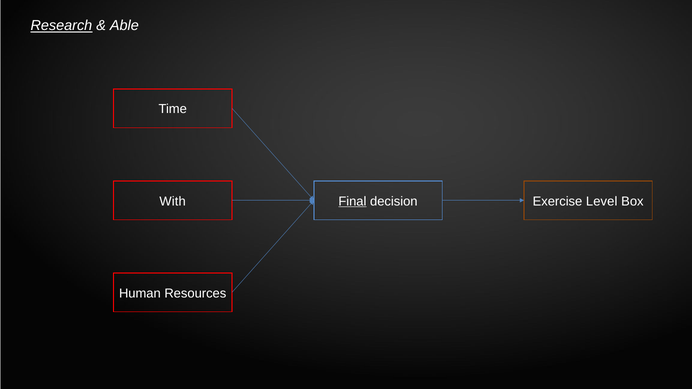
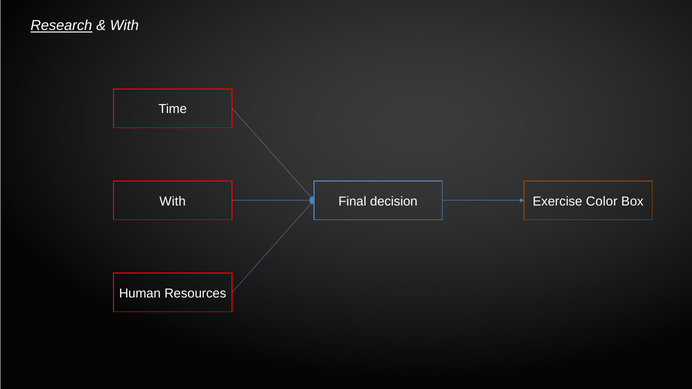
Able: Able -> With (124, 26)
Final underline: present -> none (352, 201)
Level: Level -> Color (602, 201)
